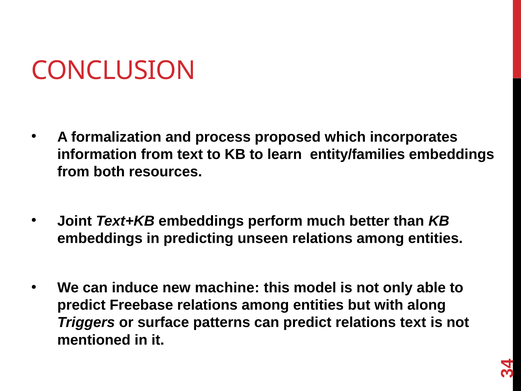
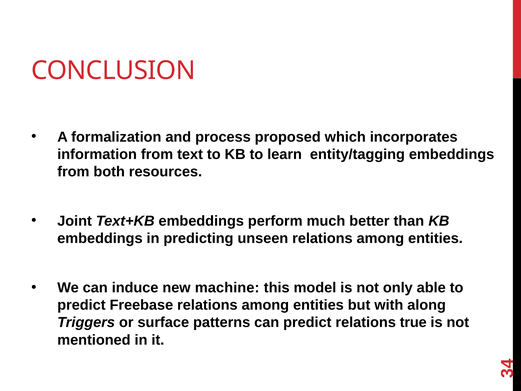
entity/families: entity/families -> entity/tagging (357, 154)
relations text: text -> true (413, 322)
